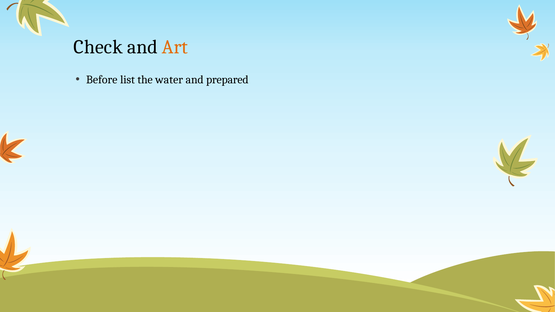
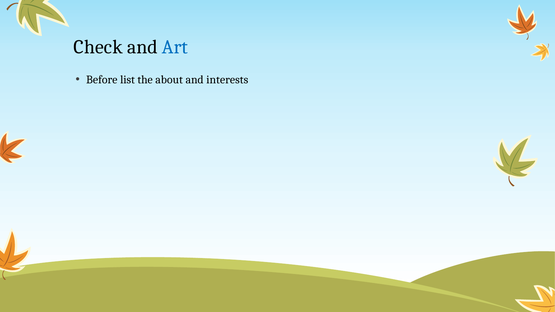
Art colour: orange -> blue (175, 47)
water: water -> about (169, 80)
prepared: prepared -> interests (227, 80)
